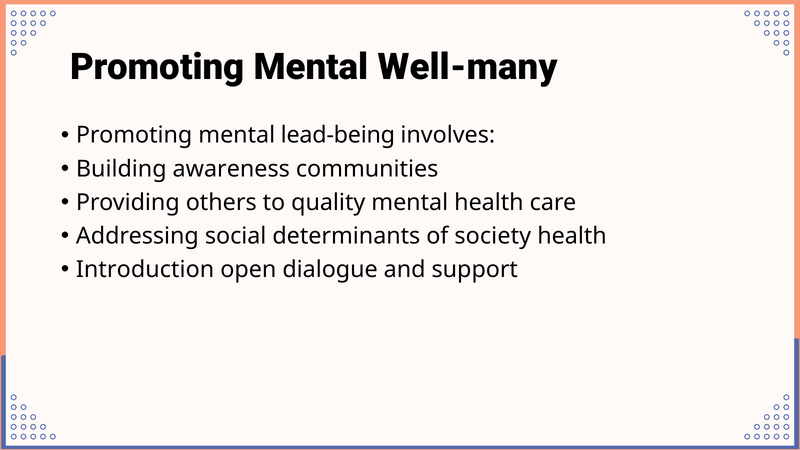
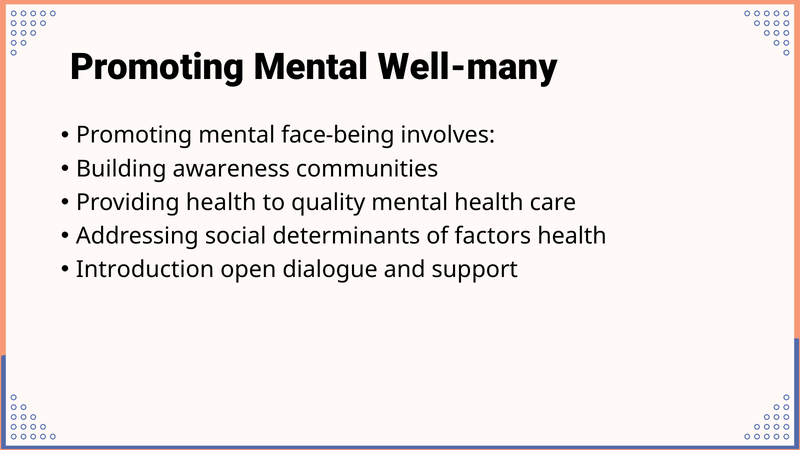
lead-being: lead-being -> face-being (338, 135)
Providing others: others -> health (221, 202)
society: society -> factors (493, 236)
